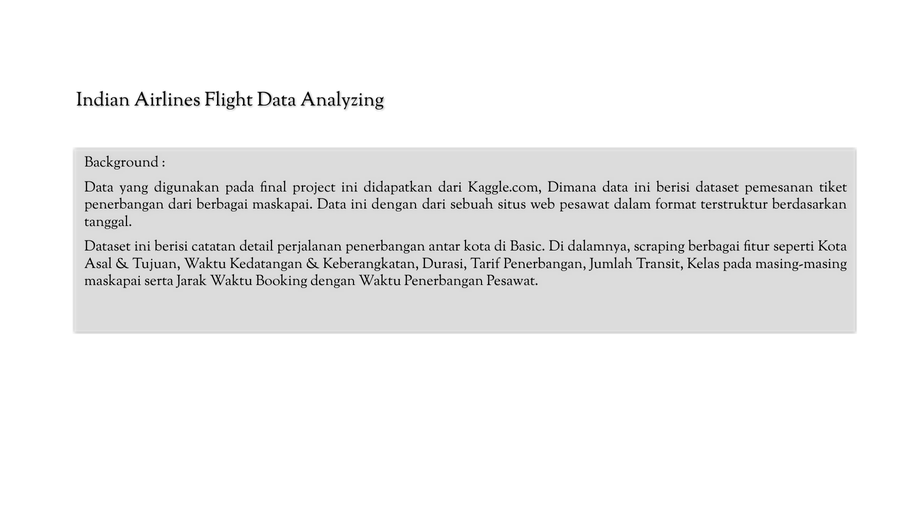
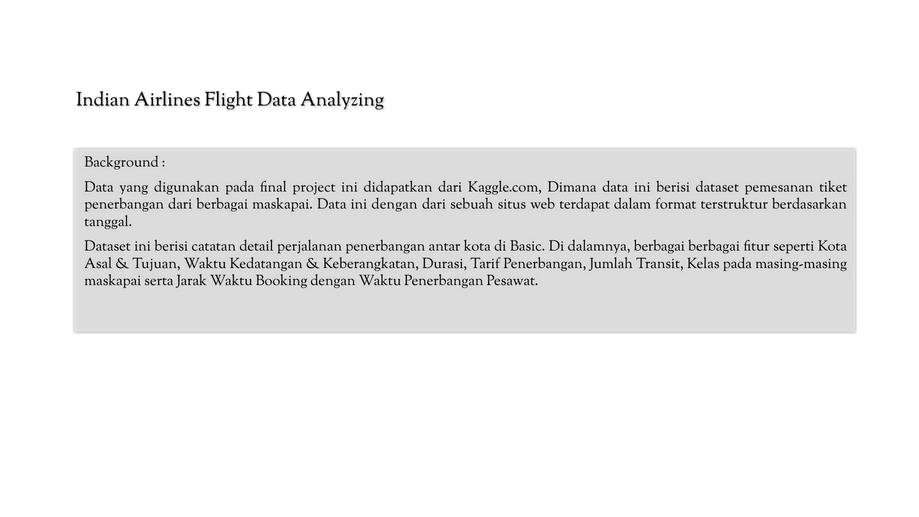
web pesawat: pesawat -> terdapat (585, 204)
dalamnya scraping: scraping -> berbagai (659, 246)
